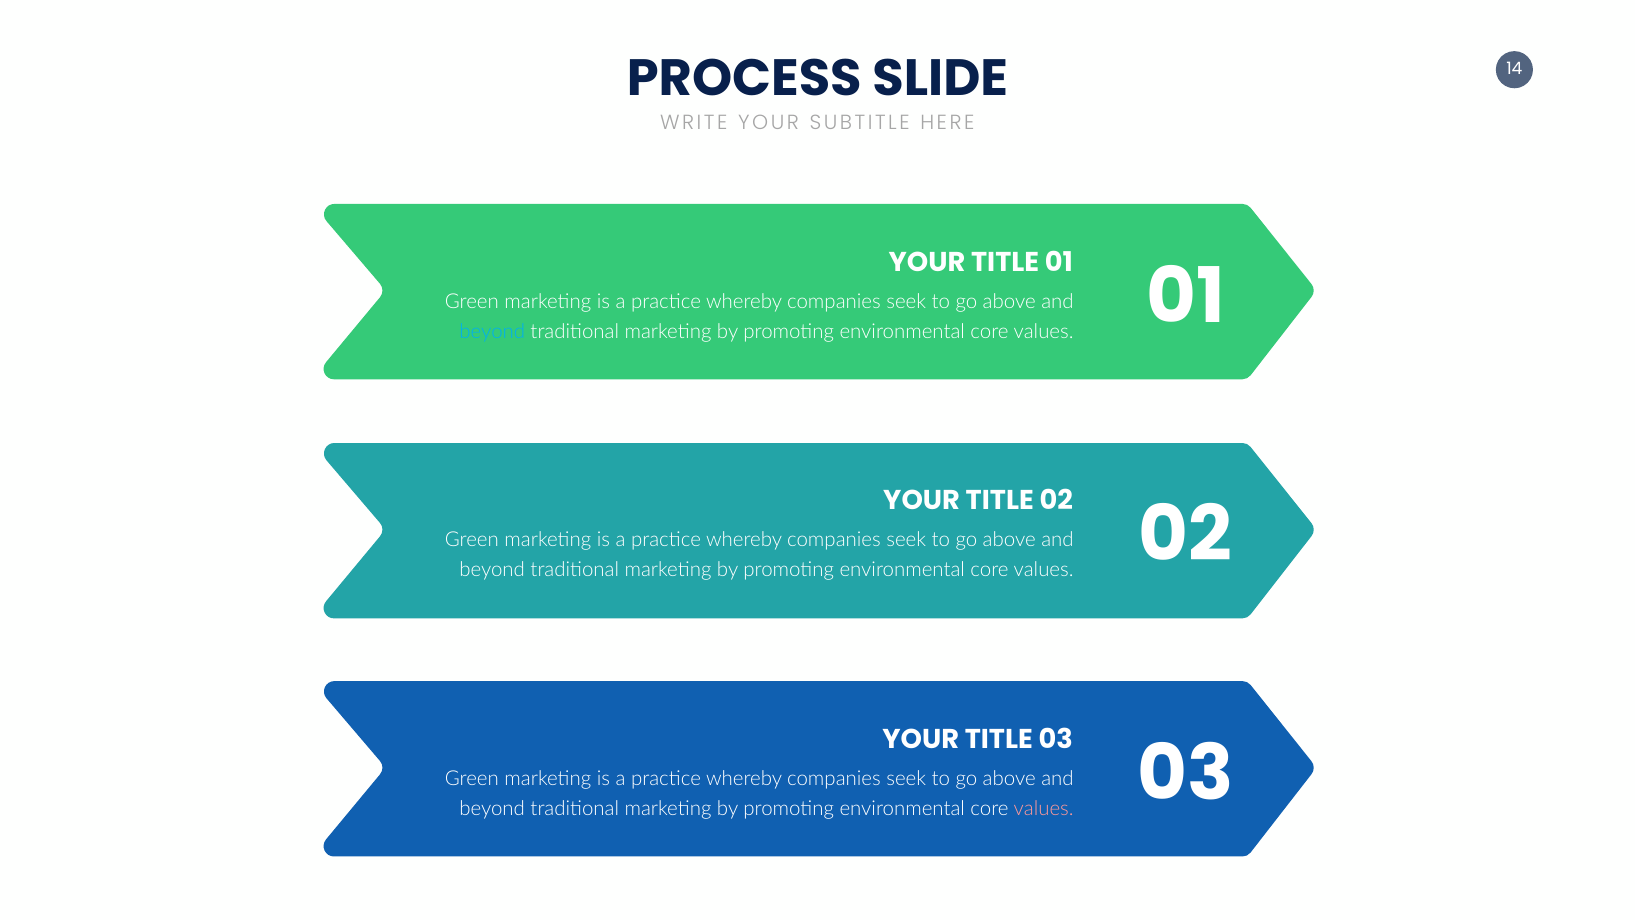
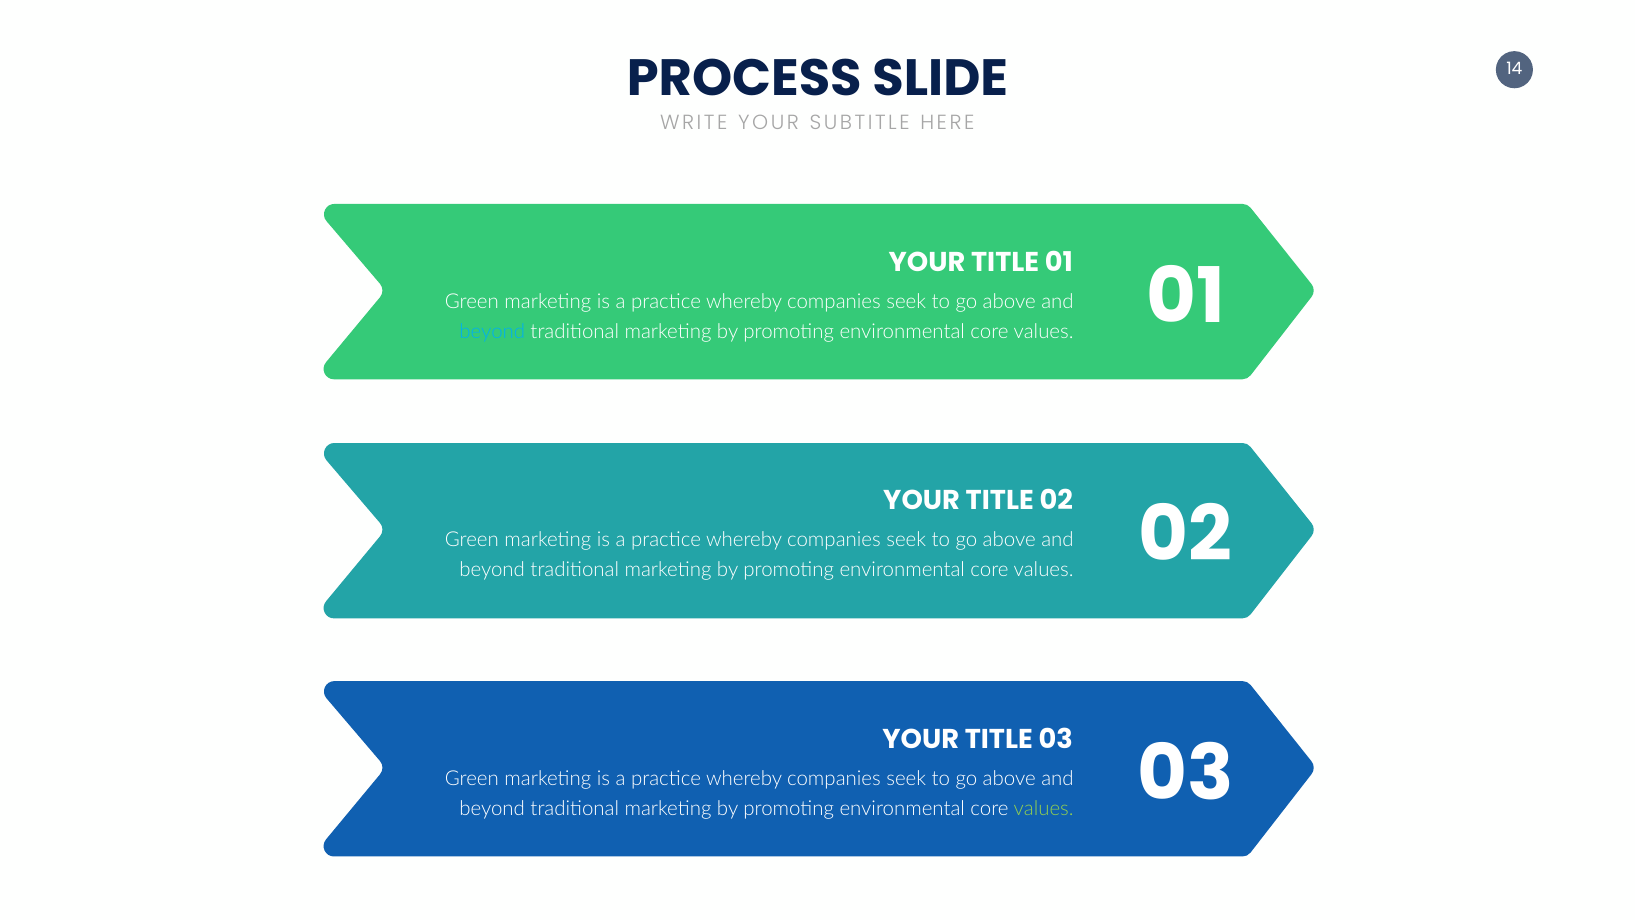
values colour: pink -> light green (1044, 809)
